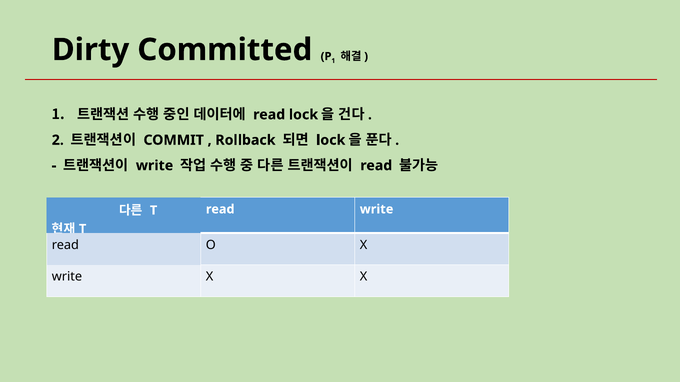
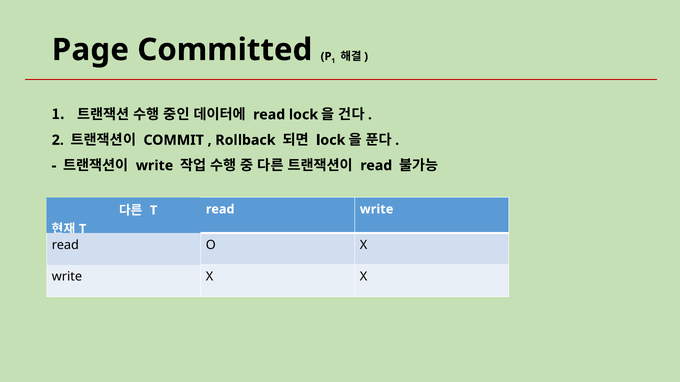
Dirty: Dirty -> Page (90, 50)
